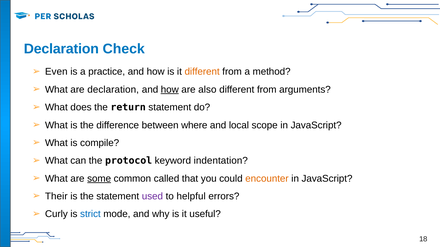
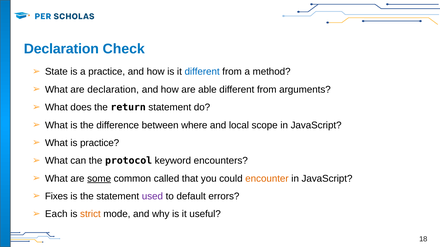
Even: Even -> State (56, 72)
different colour: orange -> blue (202, 72)
how underline: present -> none (170, 90)
also: also -> able (207, 90)
is compile: compile -> practice (100, 143)
indentation: indentation -> encounters (221, 161)
Their: Their -> Fixes (56, 197)
helpful: helpful -> default (191, 197)
Curly: Curly -> Each (56, 215)
strict colour: blue -> orange (90, 215)
